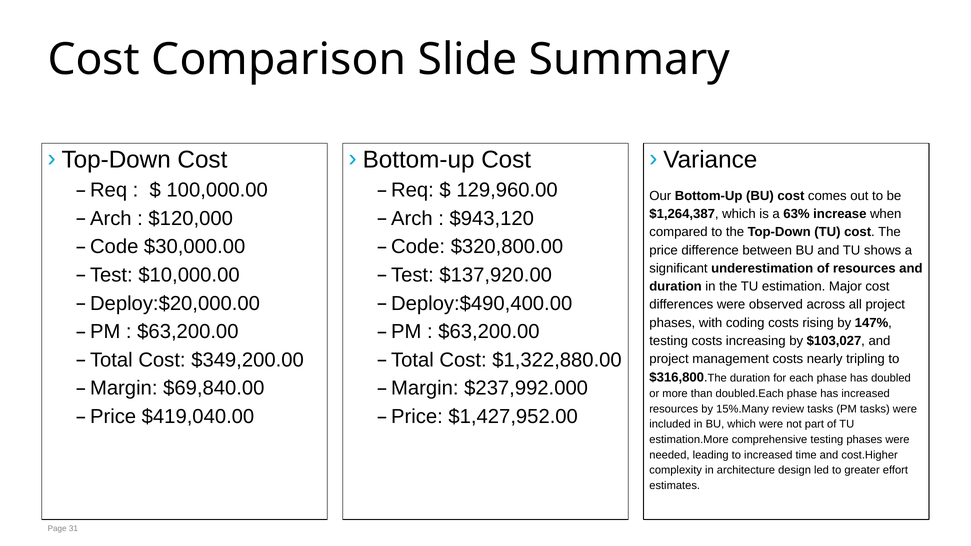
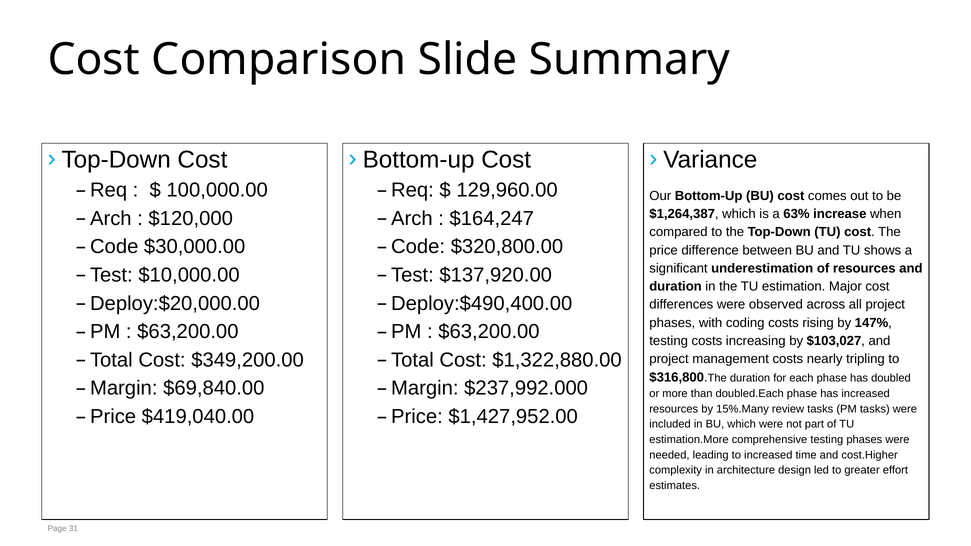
$943,120: $943,120 -> $164,247 (492, 218)
